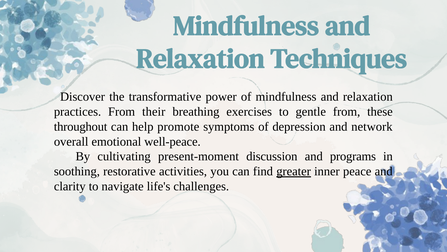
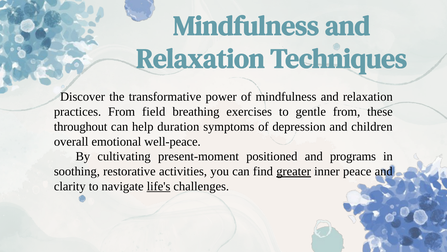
their: their -> field (154, 111)
promote: promote -> duration (178, 126)
network: network -> children (372, 126)
discussion: discussion -> positioned (272, 156)
life's underline: none -> present (159, 186)
